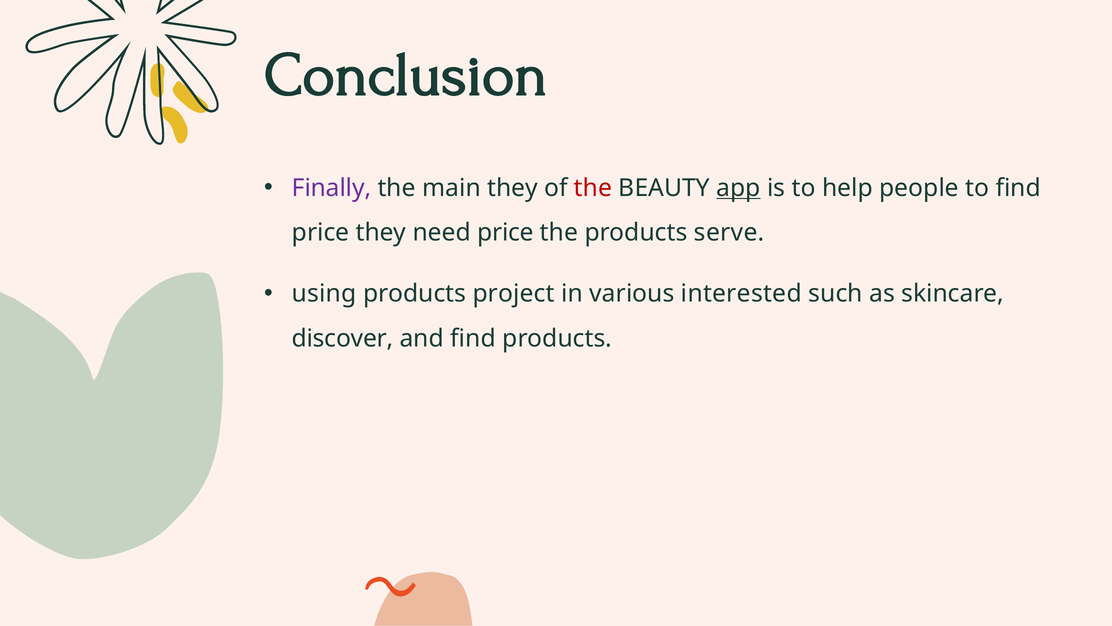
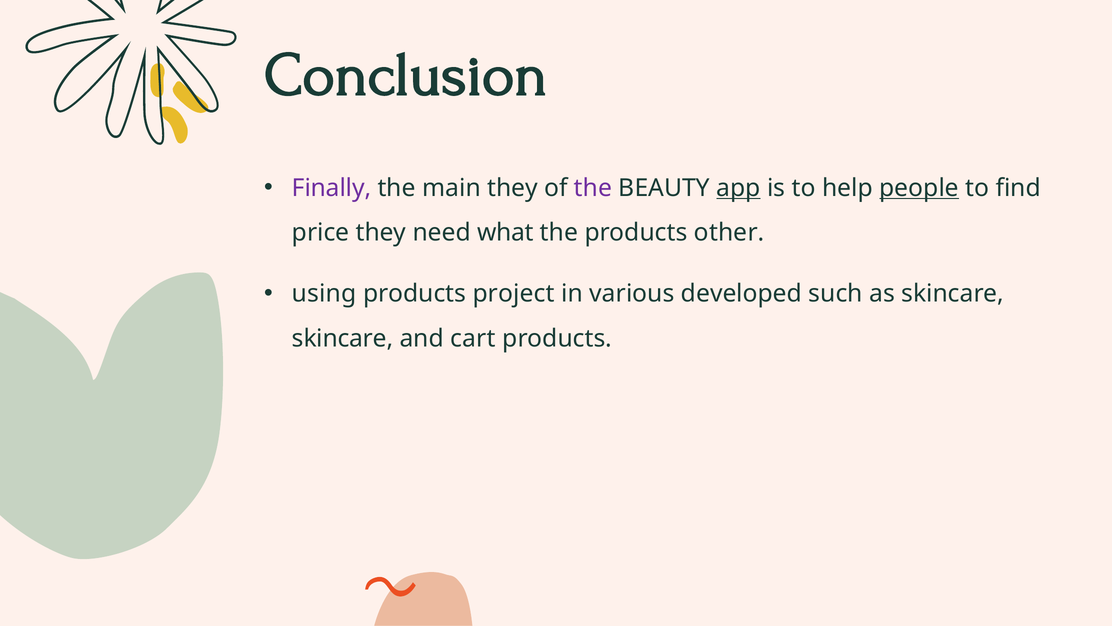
the colour: red -> purple (593, 188)
people underline: none -> present (919, 188)
need price: price -> what (506, 232)
serve: serve -> other (729, 232)
interested: interested -> developed (741, 294)
discover: discover -> skincare (343, 338)
and find: find -> cart (473, 338)
